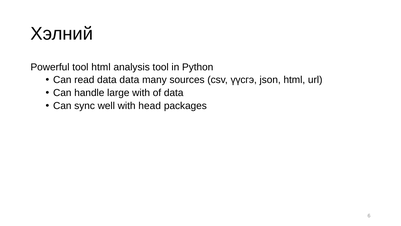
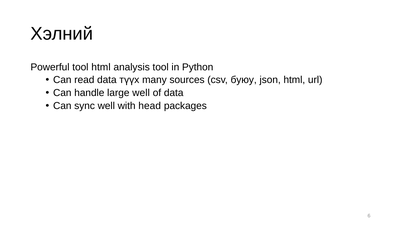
data data: data -> түүх (129, 80)
үүсгэ: үүсгэ -> буюу (244, 80)
large with: with -> well (141, 93)
